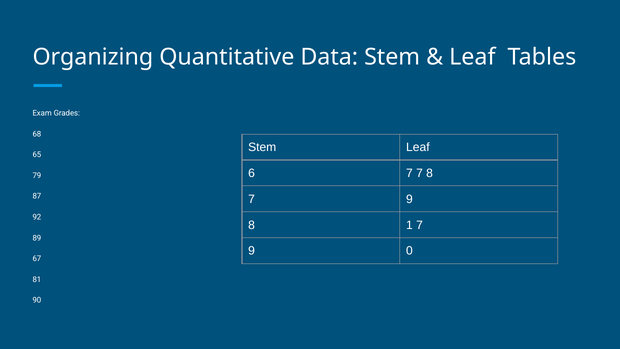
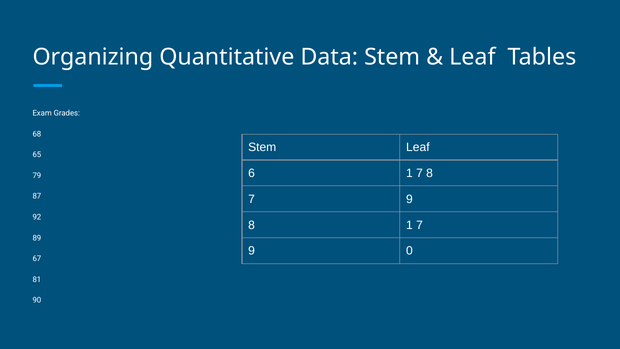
6 7: 7 -> 1 (409, 173)
